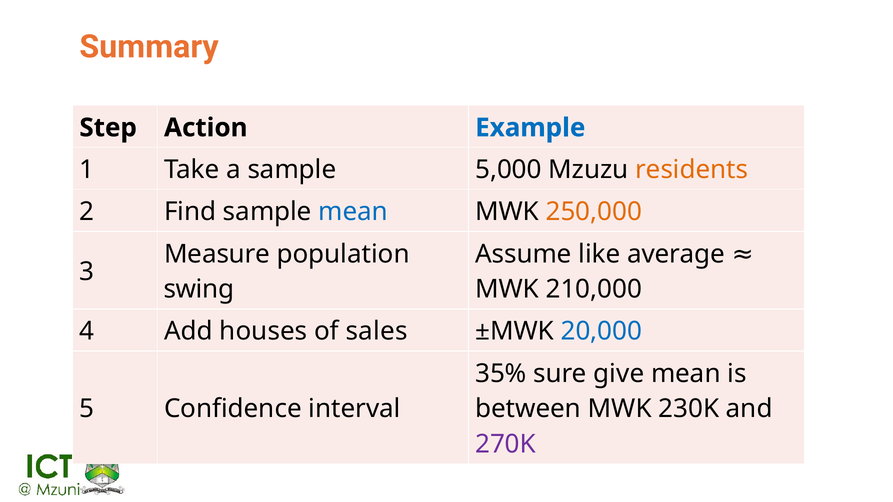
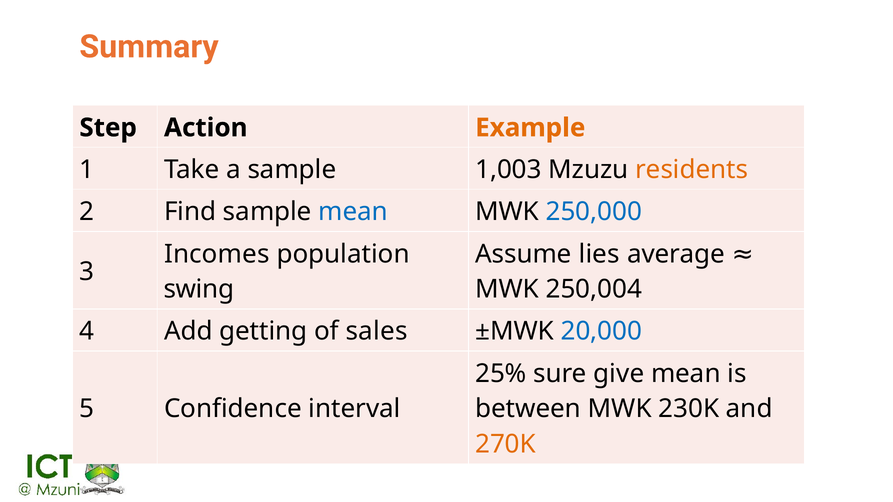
Example colour: blue -> orange (530, 128)
5,000: 5,000 -> 1,003 (508, 170)
250,000 colour: orange -> blue (594, 212)
Measure: Measure -> Incomes (217, 254)
like: like -> lies (599, 254)
210,000: 210,000 -> 250,004 (594, 289)
houses: houses -> getting (263, 332)
35%: 35% -> 25% (501, 374)
270K colour: purple -> orange (506, 444)
